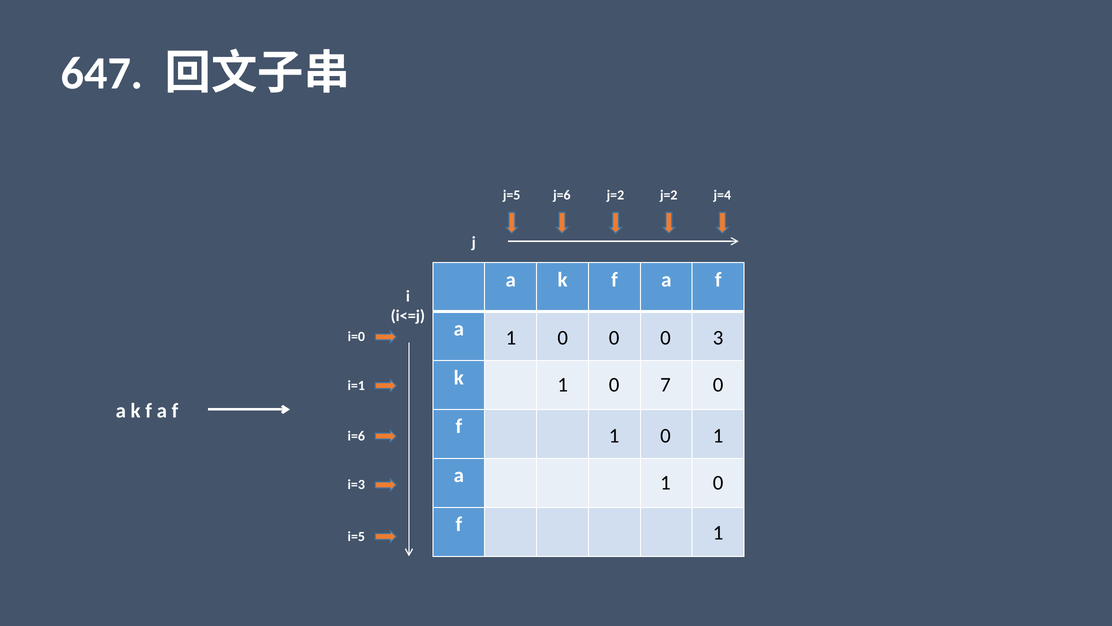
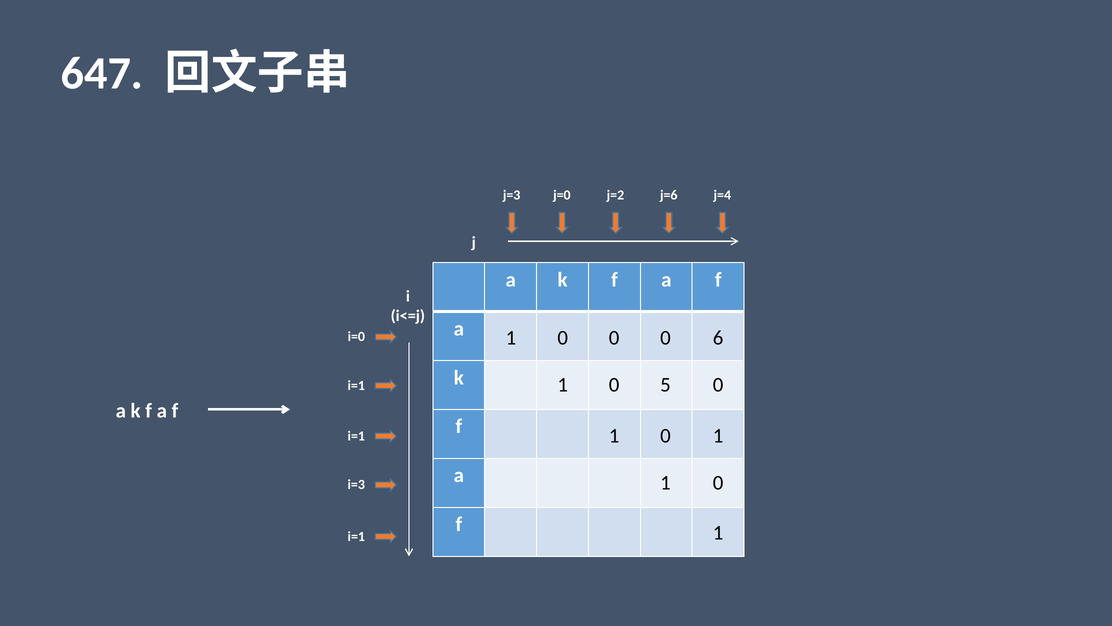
j=5: j=5 -> j=3 (512, 195)
j=6: j=6 -> j=0 (562, 195)
j=2 j=2: j=2 -> j=6 (669, 195)
3: 3 -> 6 (718, 337)
7: 7 -> 5 (665, 385)
i=6: i=6 -> i=1 (356, 436)
i=5: i=5 -> i=1 (356, 536)
